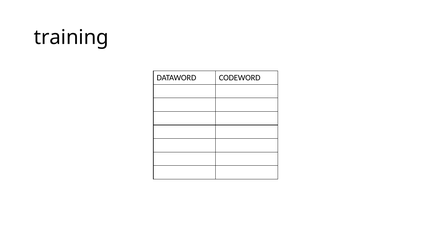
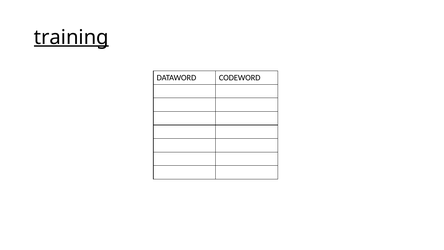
training underline: none -> present (71, 37)
